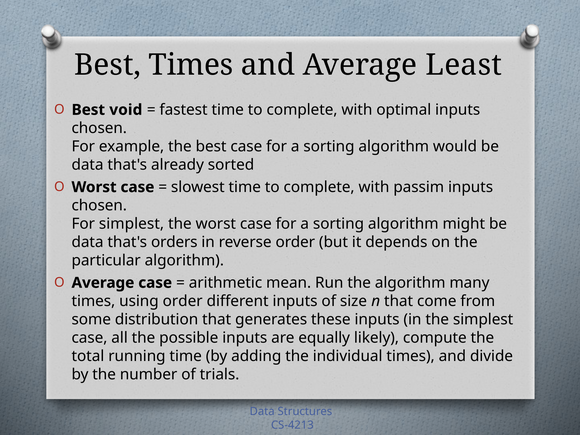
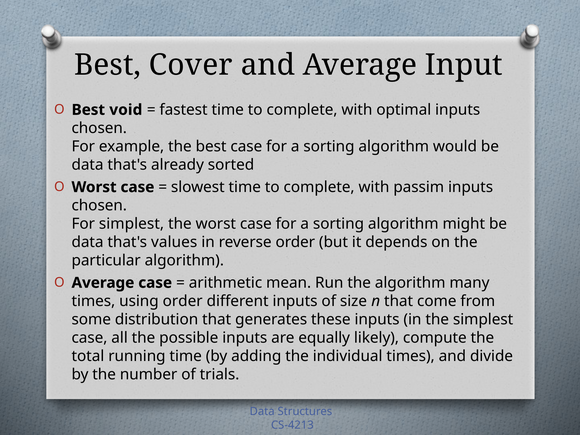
Best Times: Times -> Cover (191, 65)
Least: Least -> Input (464, 65)
orders: orders -> values (174, 242)
